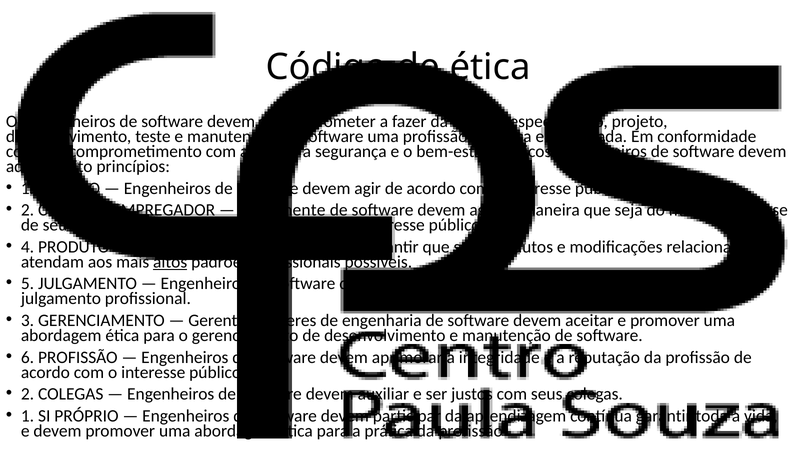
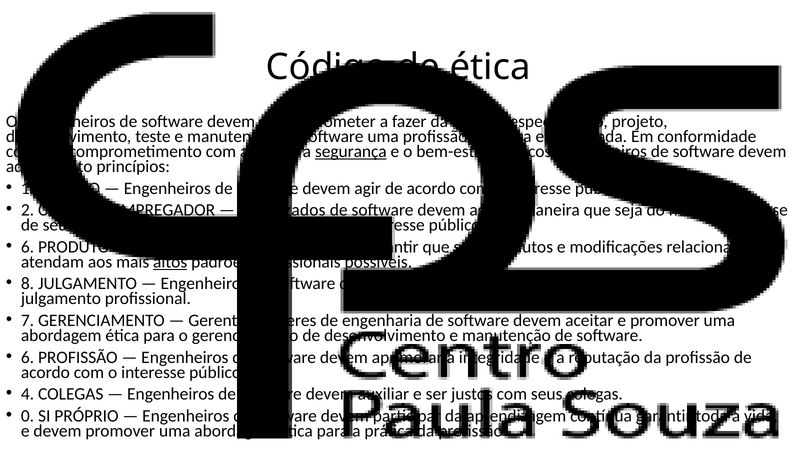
segurança underline: none -> present (351, 151)
Exatamente: Exatamente -> Autorizados (282, 210)
4: 4 -> 6 (28, 246)
5: 5 -> 8 (28, 283)
3: 3 -> 7 (28, 320)
2: 2 -> 4 (28, 393)
1: 1 -> 0 (28, 415)
